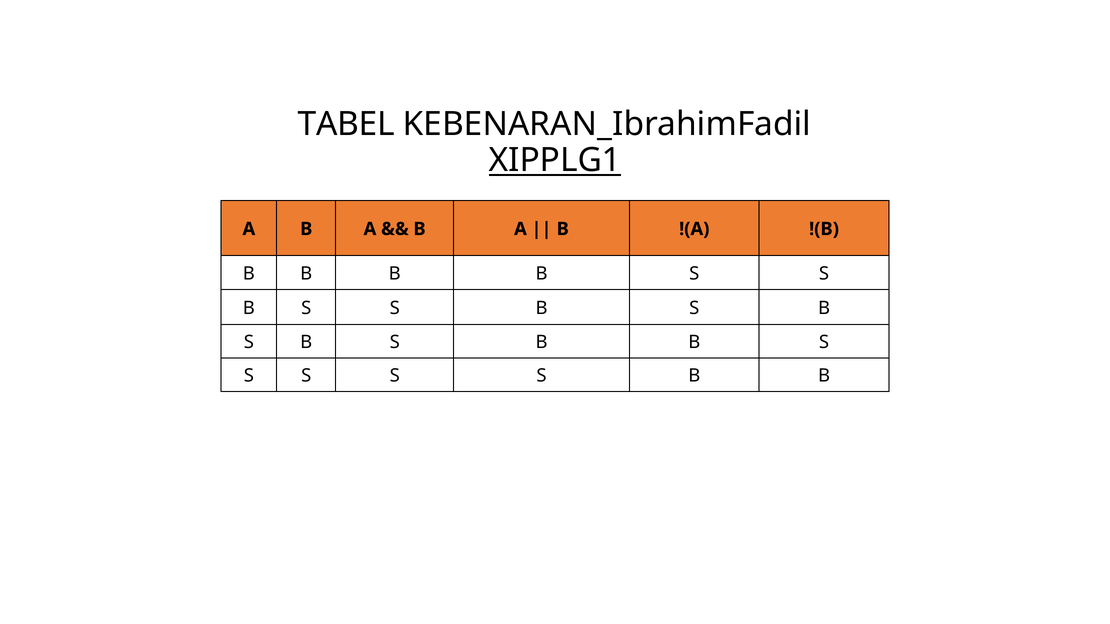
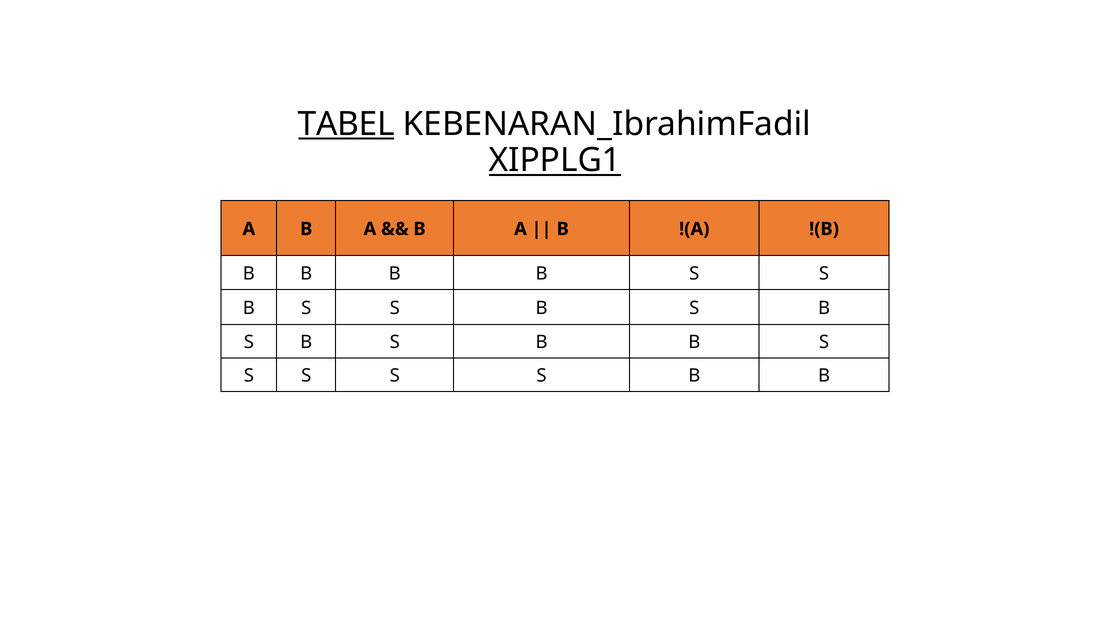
TABEL underline: none -> present (346, 124)
